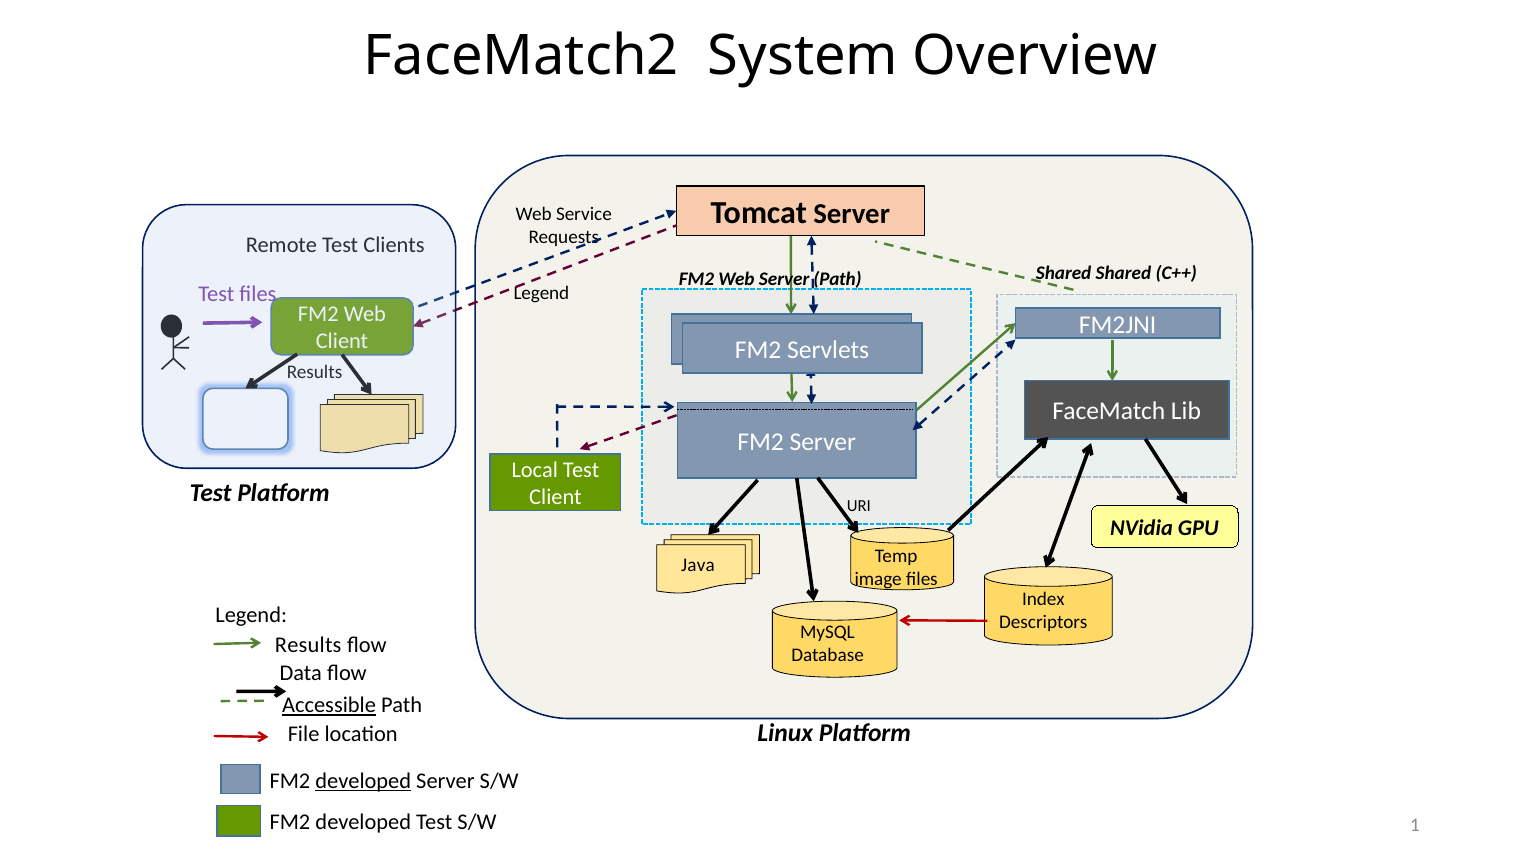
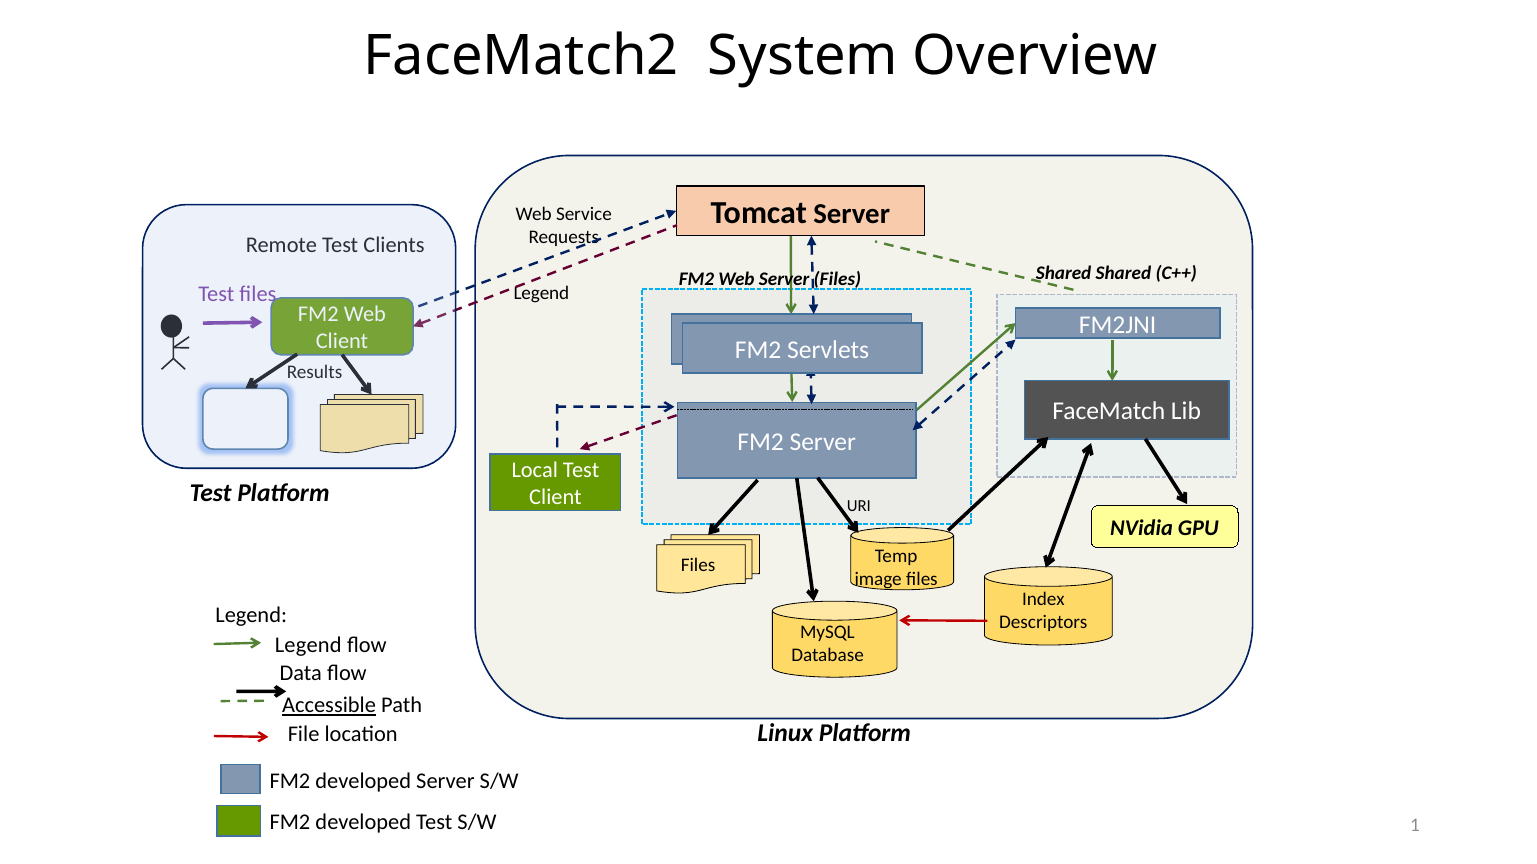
Server Path: Path -> Files (837, 279)
Java: Java -> Files (698, 566)
Results: Results -> Legend (308, 645)
developed underline: present -> none (363, 782)
